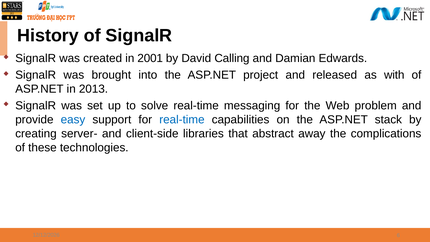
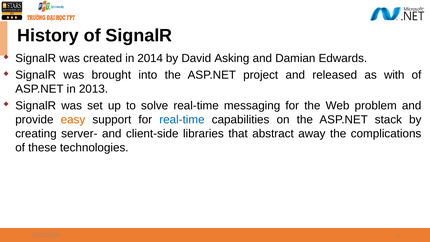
2001: 2001 -> 2014 (150, 58)
Calling: Calling -> Asking (232, 58)
easy colour: blue -> orange (73, 120)
